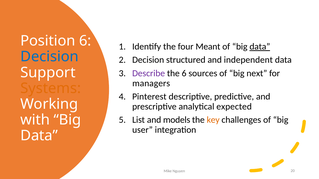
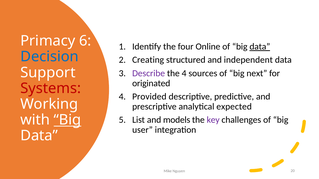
Position: Position -> Primacy (48, 41)
Meant: Meant -> Online (208, 47)
Decision: Decision -> Creating (148, 60)
the 6: 6 -> 4 (184, 73)
managers: managers -> originated (151, 83)
Systems colour: orange -> red (51, 88)
Pinterest: Pinterest -> Provided (149, 97)
Big underline: none -> present (67, 120)
key colour: orange -> purple (213, 120)
